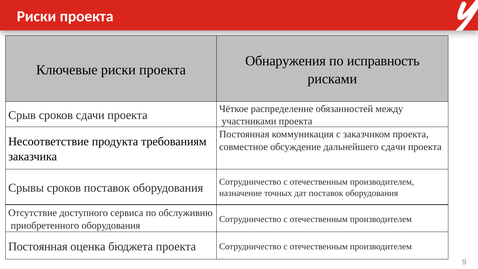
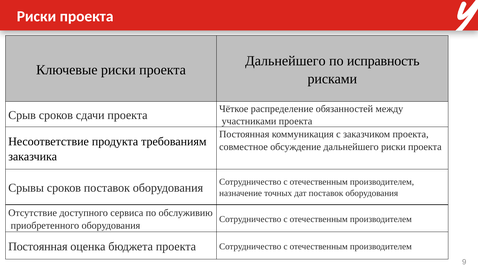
Обнаружения: Обнаружения -> Дальнейшего (285, 61)
дальнейшего сдачи: сдачи -> риски (393, 147)
